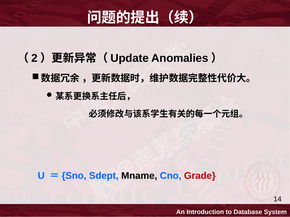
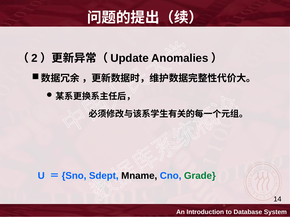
Grade colour: red -> green (200, 176)
